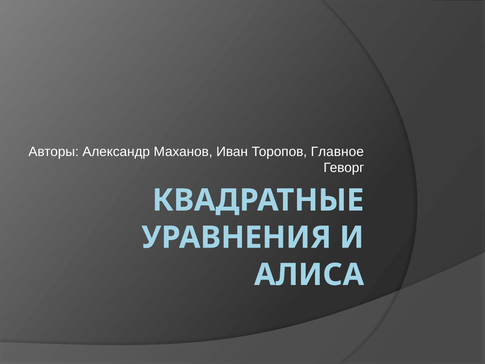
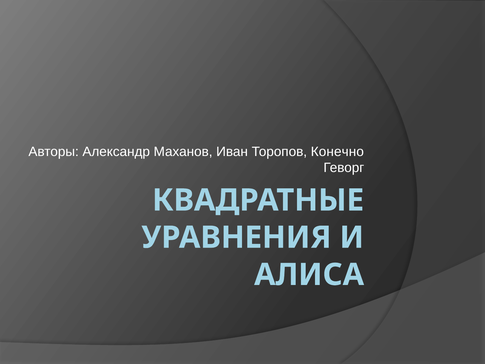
Главное: Главное -> Конечно (337, 152)
